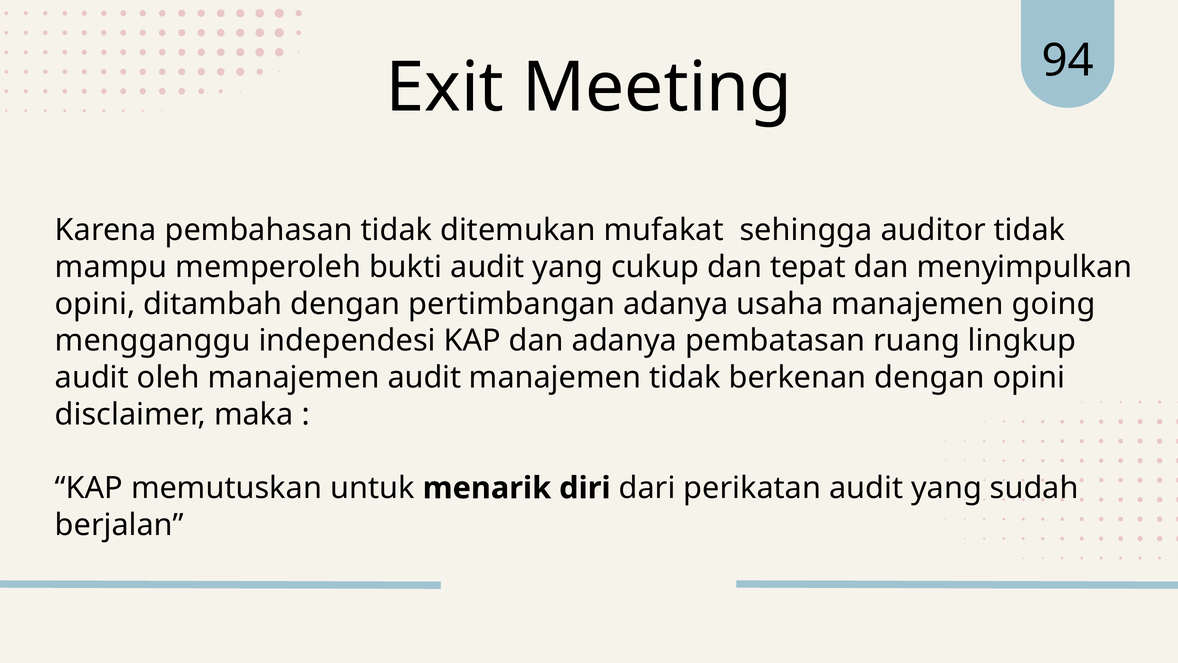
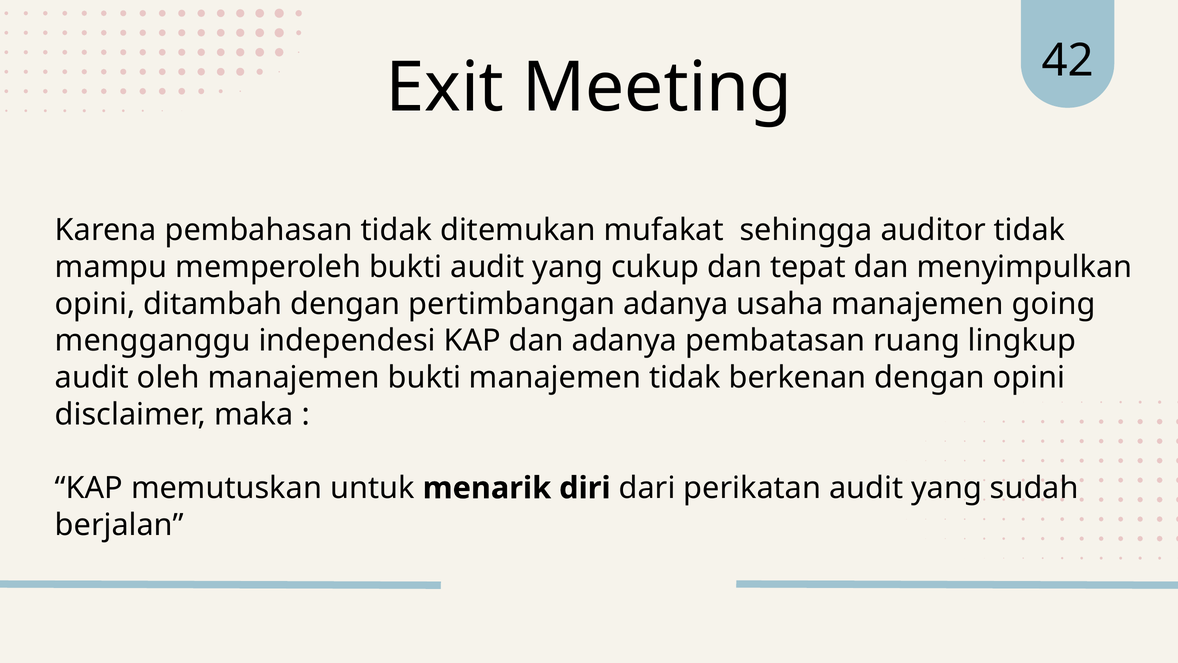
94: 94 -> 42 (1068, 61)
manajemen audit: audit -> bukti (424, 377)
